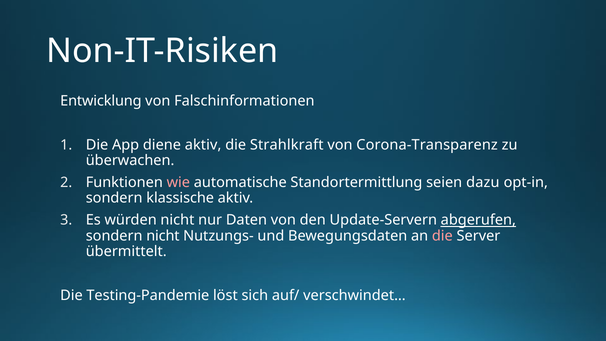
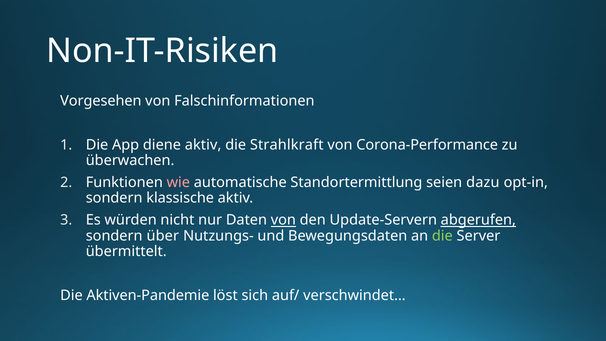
Entwicklung: Entwicklung -> Vorgesehen (101, 101)
Corona-Transparenz: Corona-Transparenz -> Corona-Performance (427, 145)
von underline: none -> present (283, 220)
sondern nicht: nicht -> über (163, 236)
die colour: pink -> light green (442, 236)
Testing-Pandemie: Testing-Pandemie -> Aktiven-Pandemie (148, 295)
